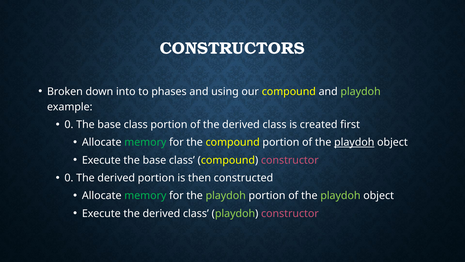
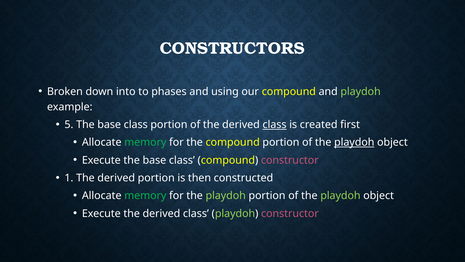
0: 0 -> 5 (69, 124)
class underline: none -> present (275, 124)
0: 0 -> 1 (69, 178)
